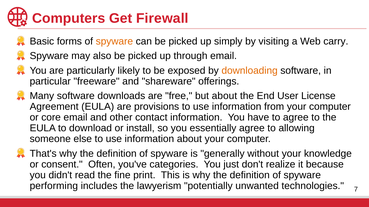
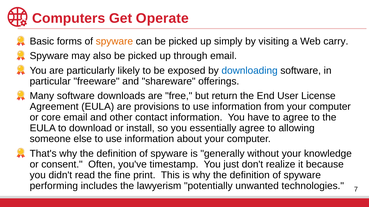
Firewall: Firewall -> Operate (162, 18)
downloading colour: orange -> blue (250, 71)
but about: about -> return (225, 96)
categories: categories -> timestamp (174, 165)
